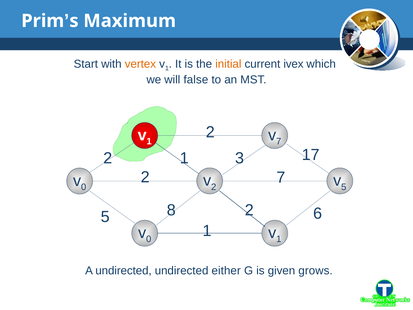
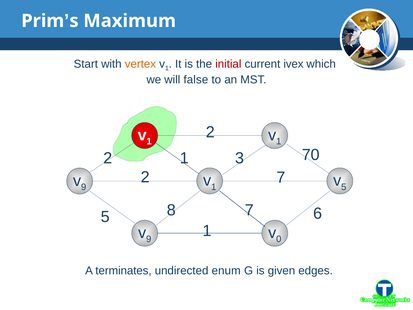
initial colour: orange -> red (228, 64)
7: 7 -> 1 (279, 141)
17: 17 -> 70 (311, 155)
2: 2 -> 1 (214, 187)
0: 0 -> 9 (84, 187)
8 2: 2 -> 7 (249, 210)
0: 0 -> 9 (149, 239)
1: 1 -> 0 (279, 239)
A undirected: undirected -> terminates (123, 270)
either: either -> enum (226, 270)
grows: grows -> edges (316, 270)
